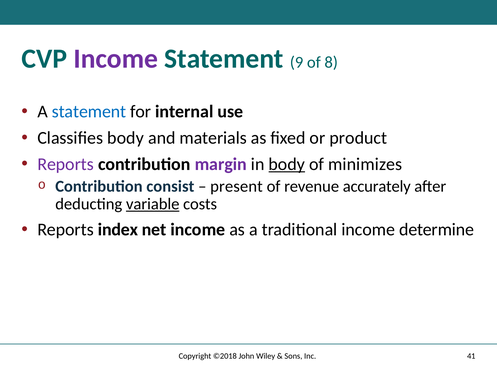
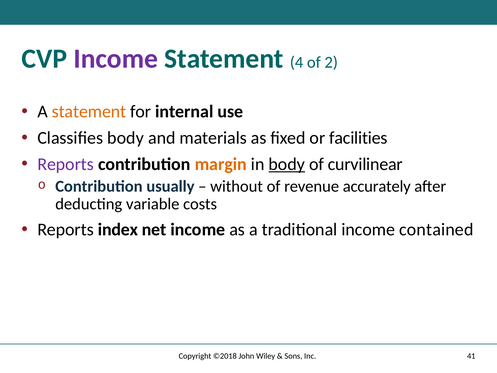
9: 9 -> 4 (297, 62)
8: 8 -> 2 (331, 62)
statement colour: blue -> orange (89, 111)
product: product -> facilities (358, 138)
margin colour: purple -> orange (221, 164)
minimizes: minimizes -> curvilinear (365, 164)
consist: consist -> usually (170, 186)
present: present -> without (237, 186)
variable underline: present -> none (153, 204)
determine: determine -> contained (436, 229)
